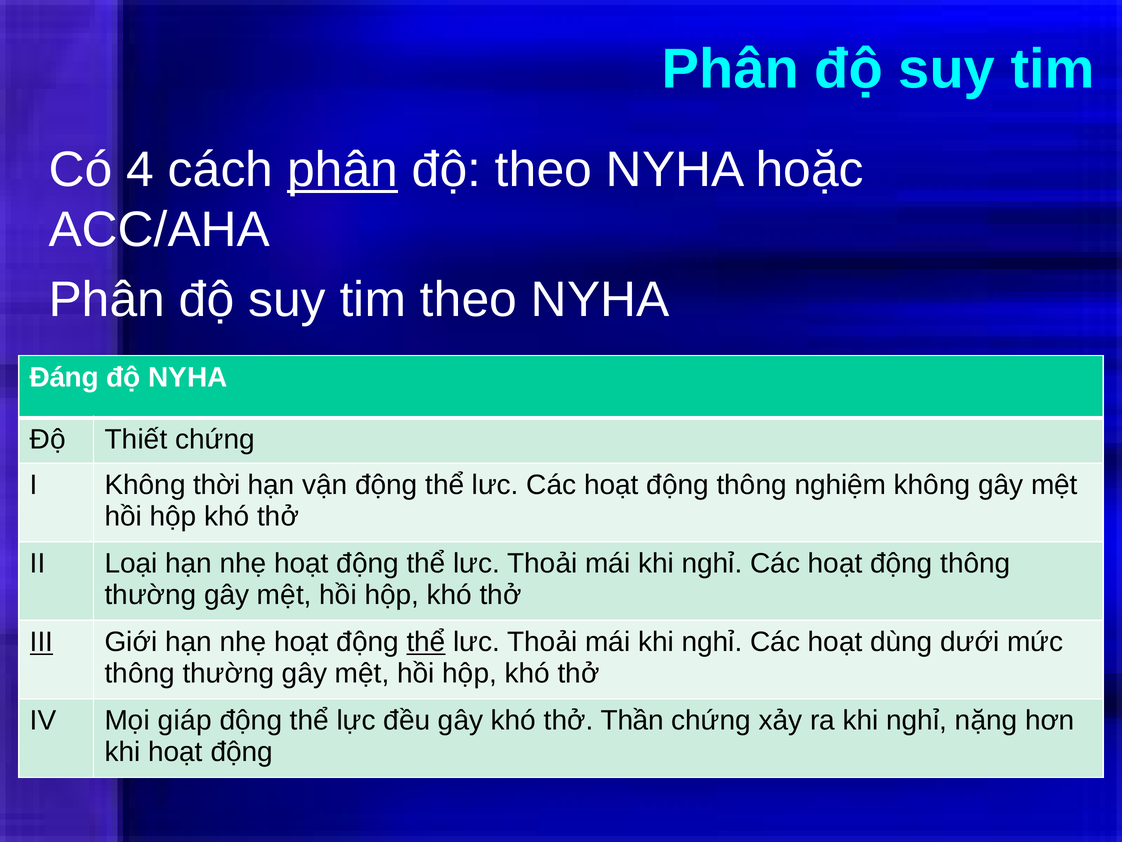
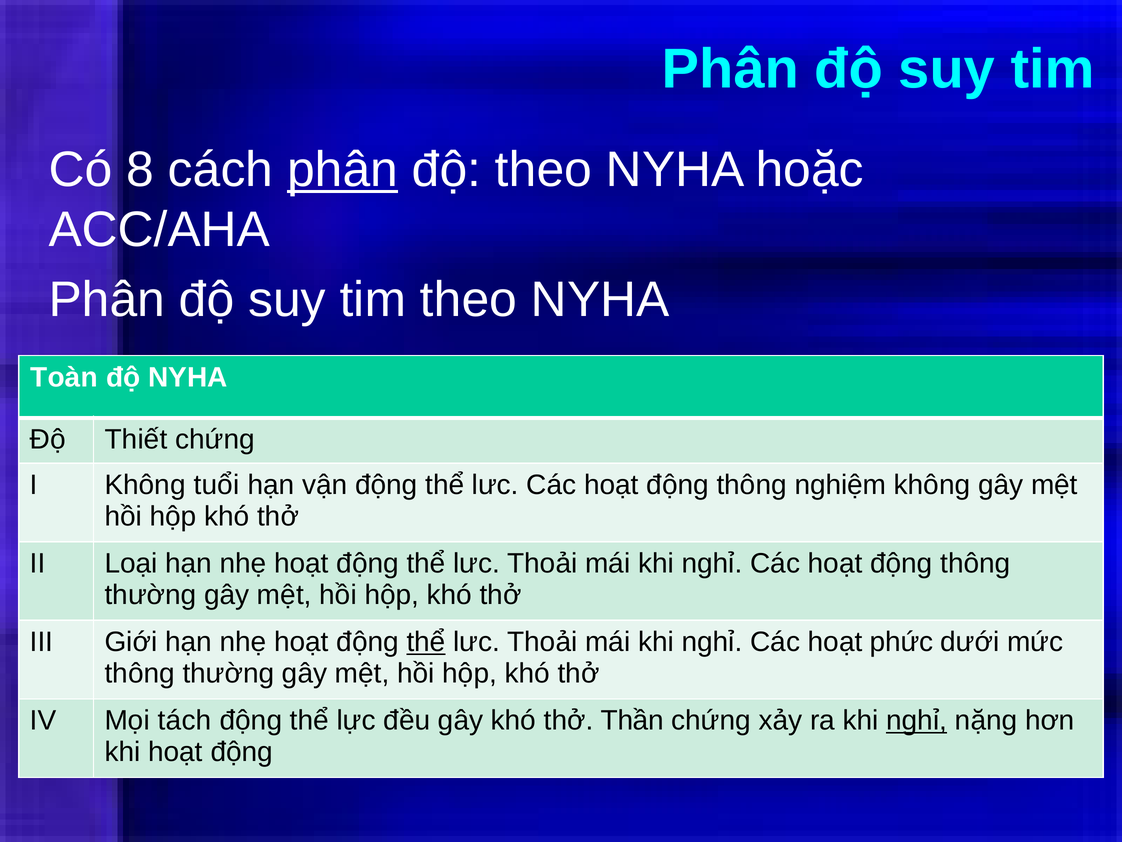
4: 4 -> 8 (140, 170)
Đáng: Đáng -> Toàn (64, 377)
thời: thời -> tuổi (217, 485)
III underline: present -> none (42, 642)
dùng: dùng -> phức (901, 642)
giáp: giáp -> tách (185, 720)
nghỉ underline: none -> present (917, 720)
